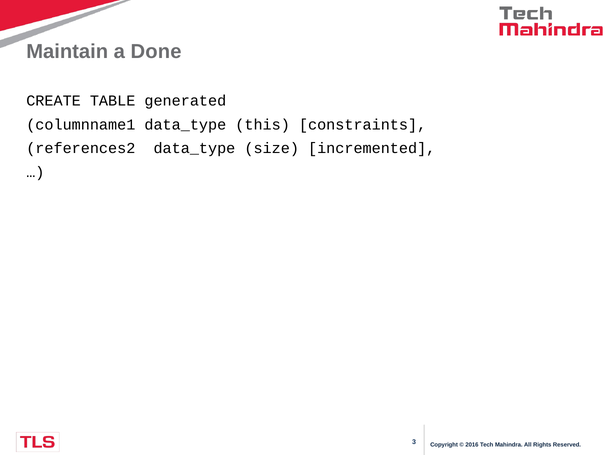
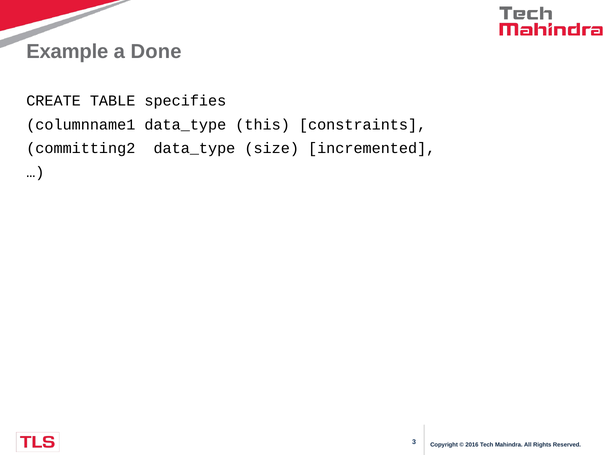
Maintain: Maintain -> Example (67, 52)
generated: generated -> specifies (185, 101)
references2: references2 -> committing2 (81, 148)
